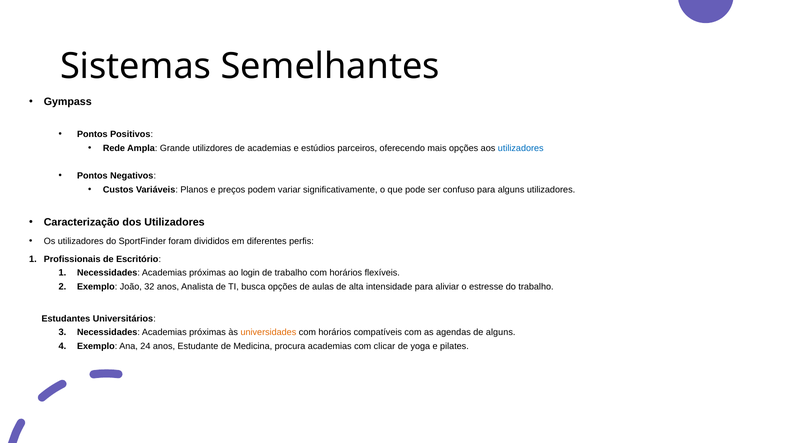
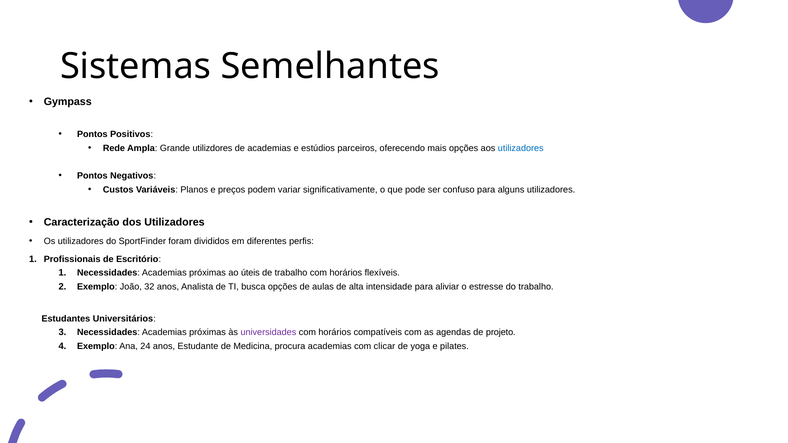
login: login -> úteis (250, 273)
universidades colour: orange -> purple (268, 333)
de alguns: alguns -> projeto (501, 333)
